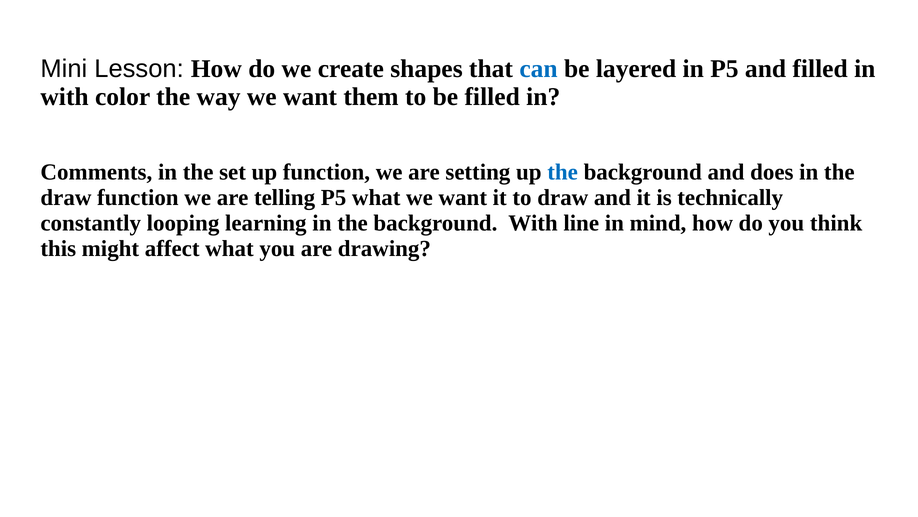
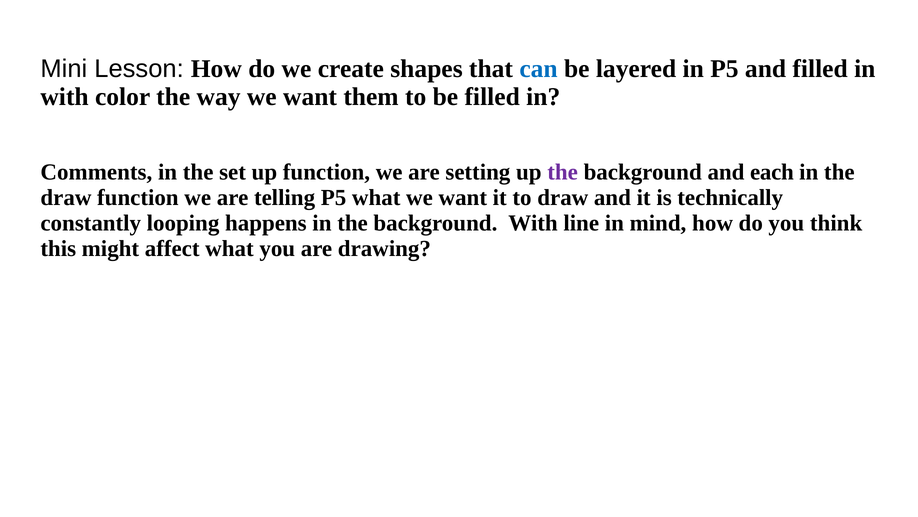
the colour: blue -> purple (563, 172)
does: does -> each (772, 172)
learning: learning -> happens (266, 223)
